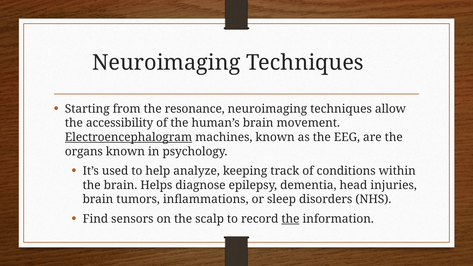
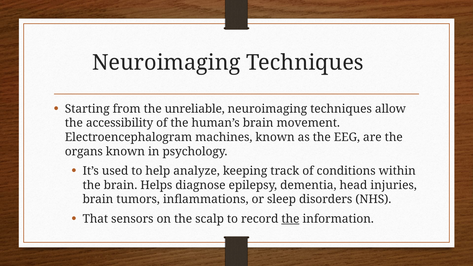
resonance: resonance -> unreliable (195, 109)
Electroencephalogram underline: present -> none (129, 137)
Find: Find -> That (95, 219)
